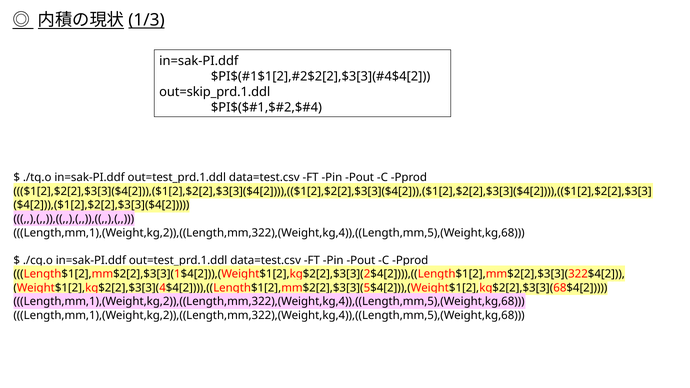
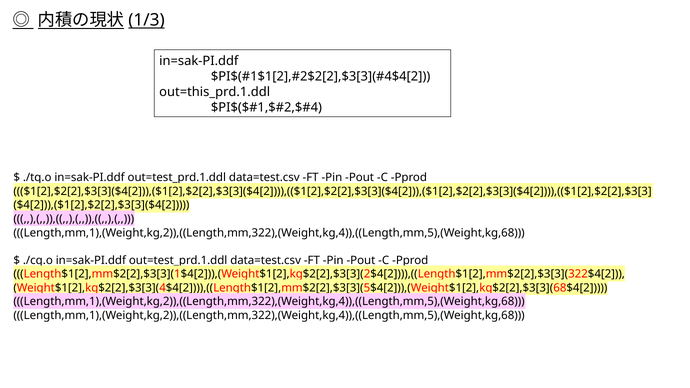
out=skip_prd.1.ddl: out=skip_prd.1.ddl -> out=this_prd.1.ddl (215, 92)
